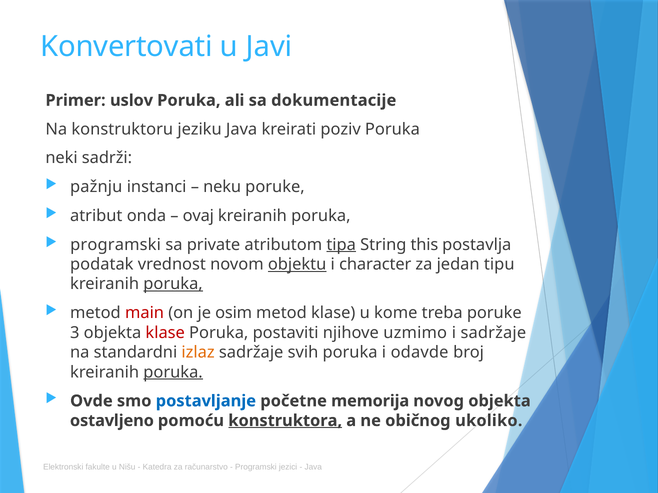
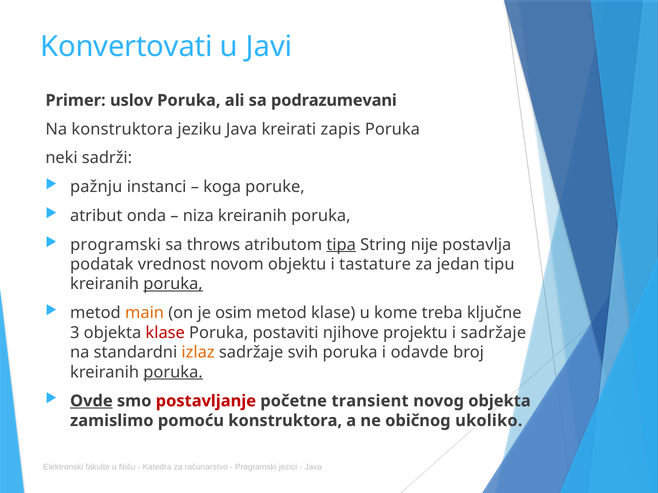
dokumentacije: dokumentacije -> podrazumevani (334, 100)
Na konstruktoru: konstruktoru -> konstruktora (122, 129)
poziv: poziv -> zapis (341, 129)
neku: neku -> koga (222, 187)
ovaj: ovaj -> niza (198, 216)
private: private -> throws (213, 245)
this: this -> nije (424, 245)
objektu underline: present -> none (297, 265)
character: character -> tastature (375, 265)
main colour: red -> orange (145, 313)
treba poruke: poruke -> ključne (494, 313)
uzmimo: uzmimo -> projektu (415, 333)
Ovde underline: none -> present (91, 401)
postavljanje colour: blue -> red (206, 401)
memorija: memorija -> transient (370, 401)
ostavljeno: ostavljeno -> zamislimo (112, 421)
konstruktora underline: present -> none (285, 421)
